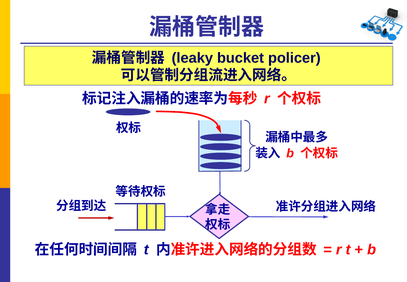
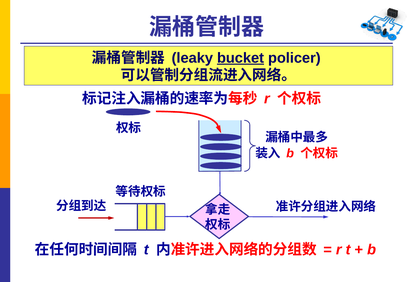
bucket underline: none -> present (241, 58)
